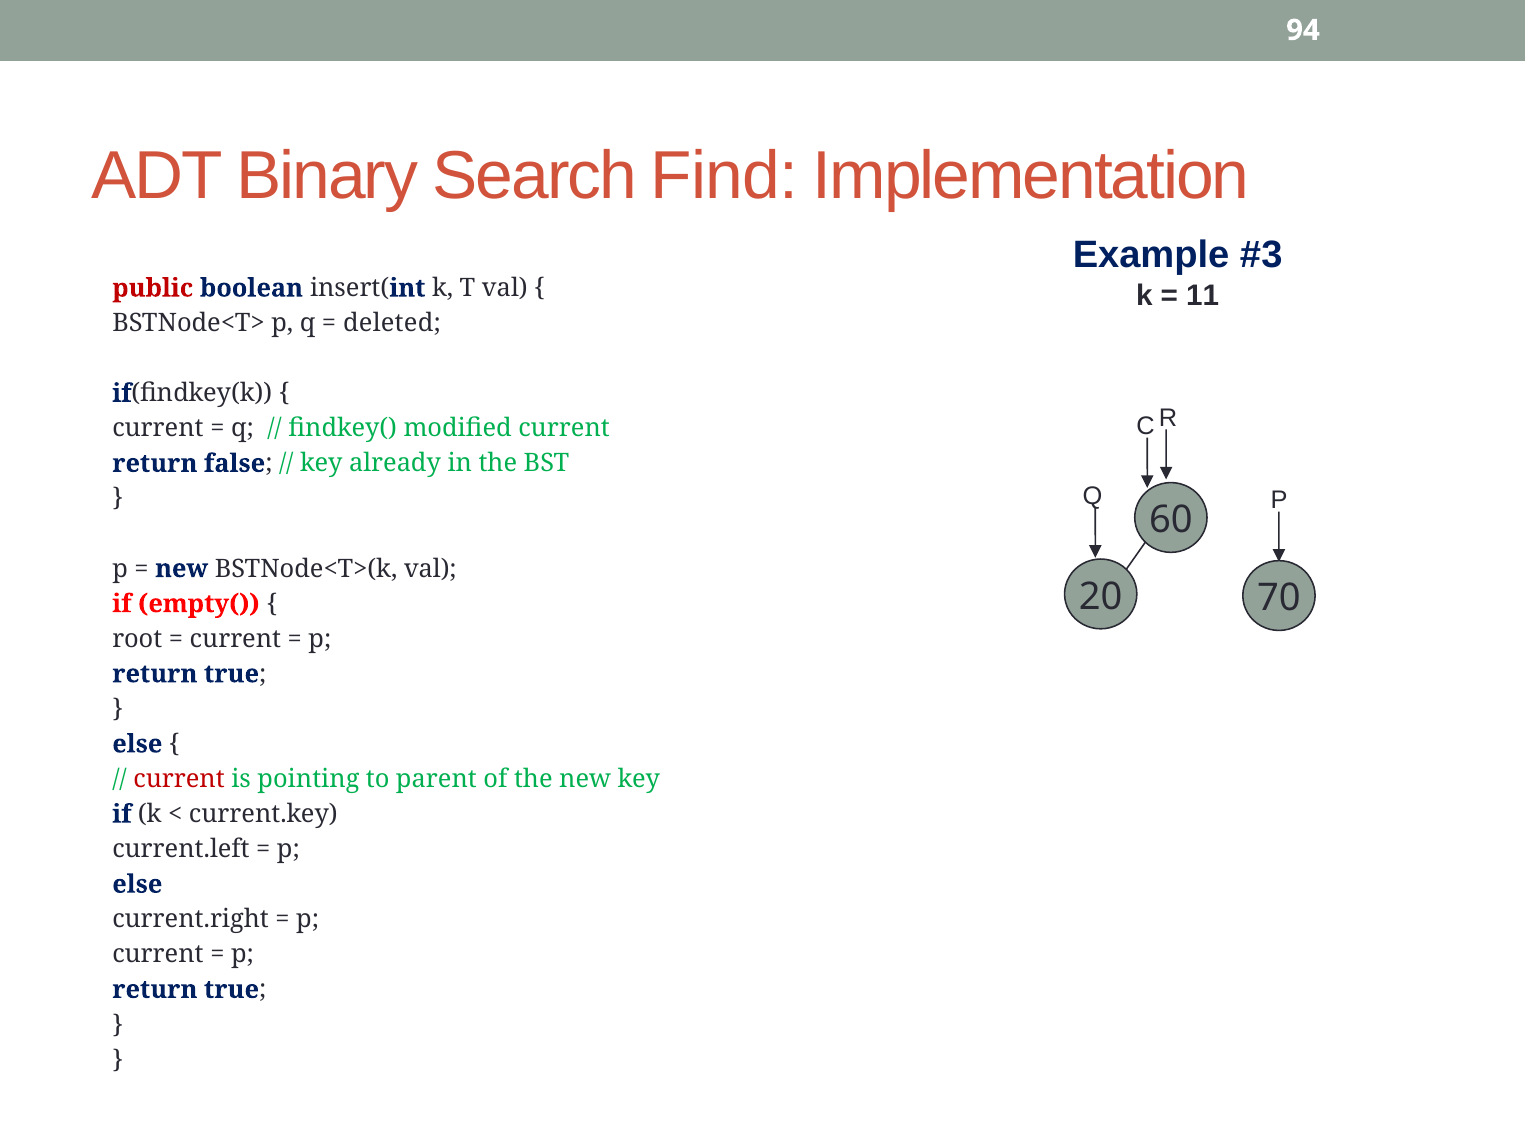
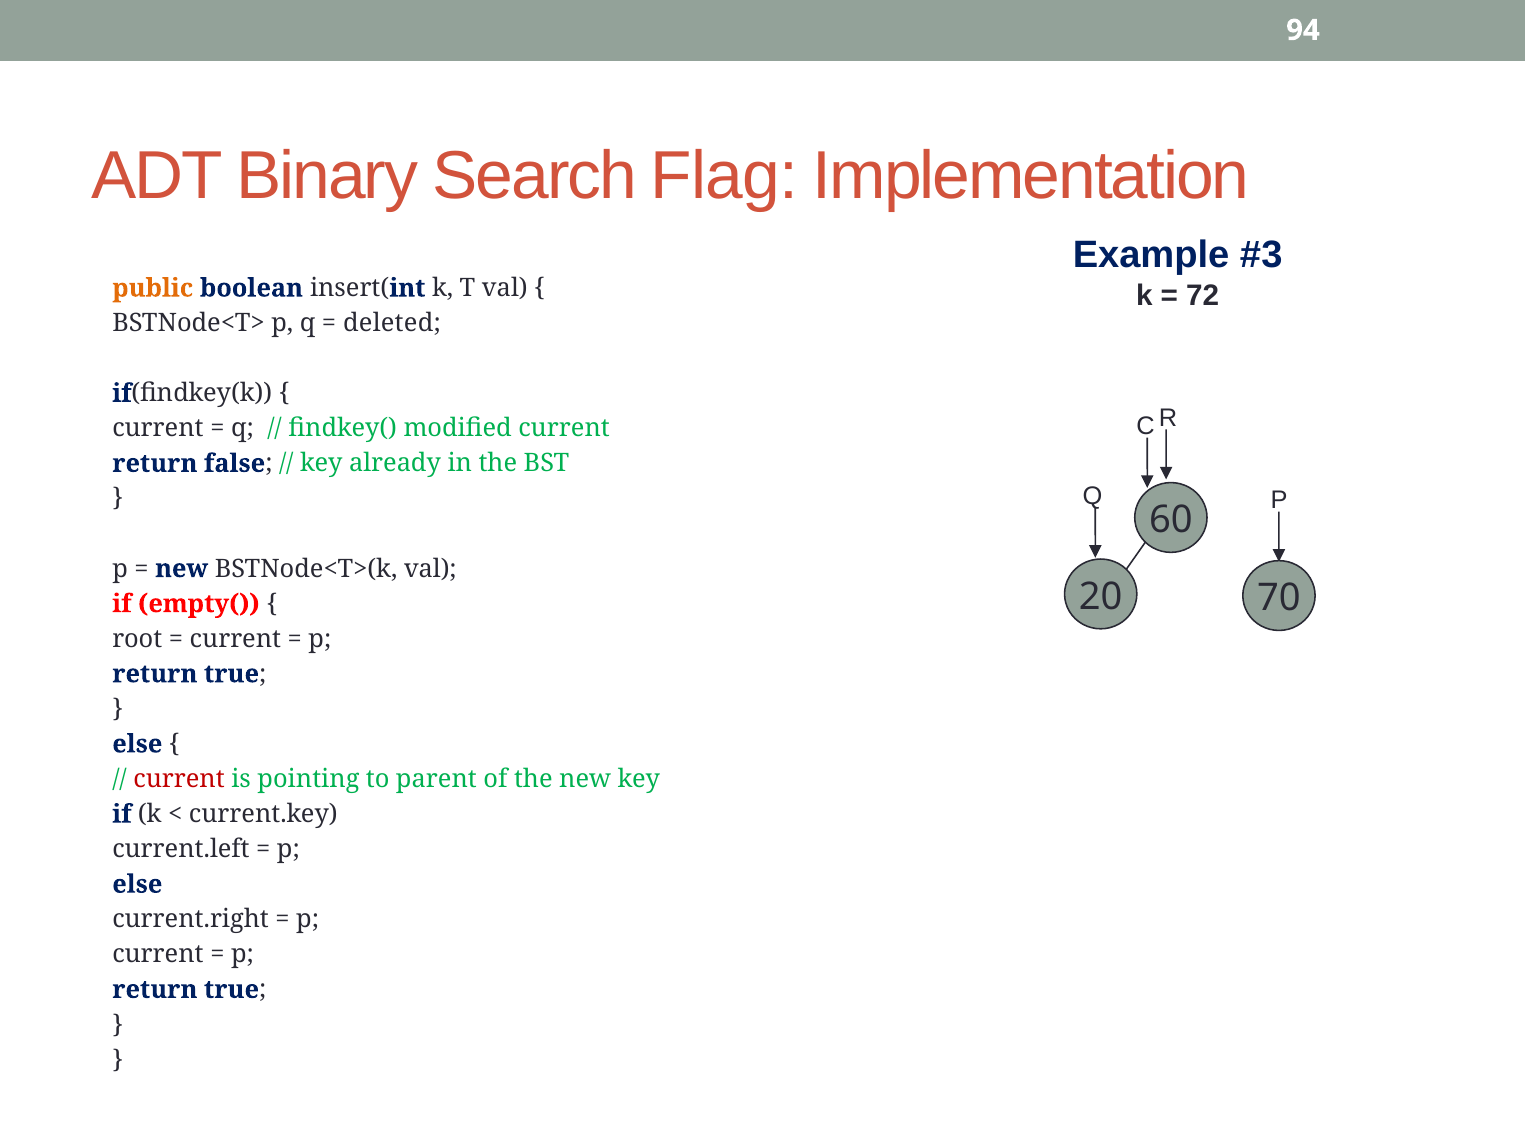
Find: Find -> Flag (725, 176)
public colour: red -> orange (153, 288)
11: 11 -> 72 (1203, 295)
